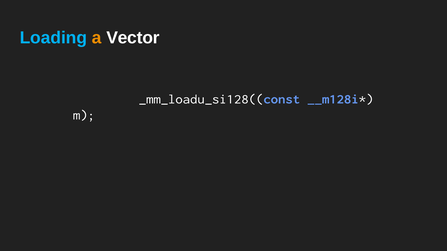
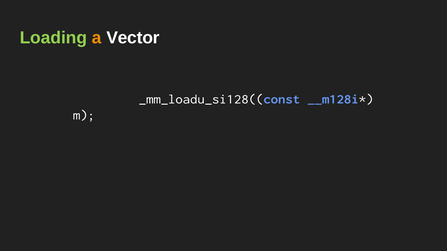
Loading colour: light blue -> light green (53, 38)
